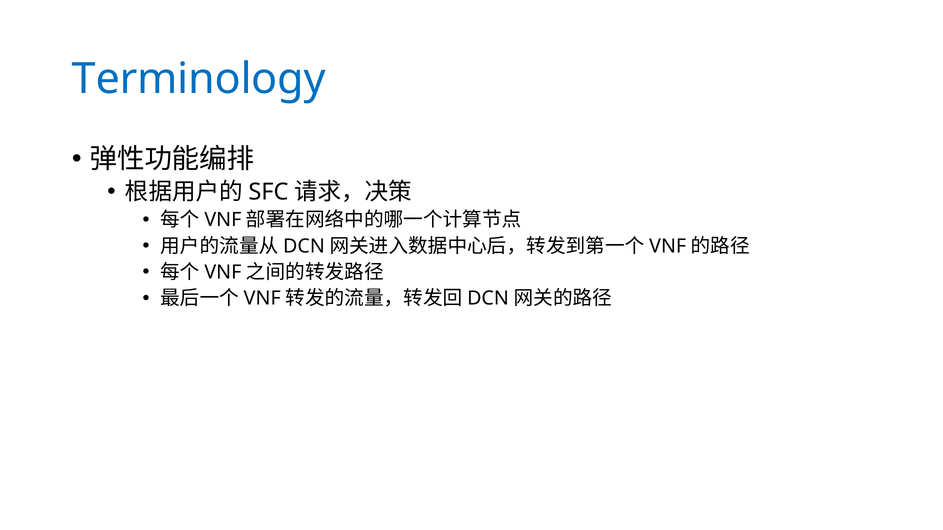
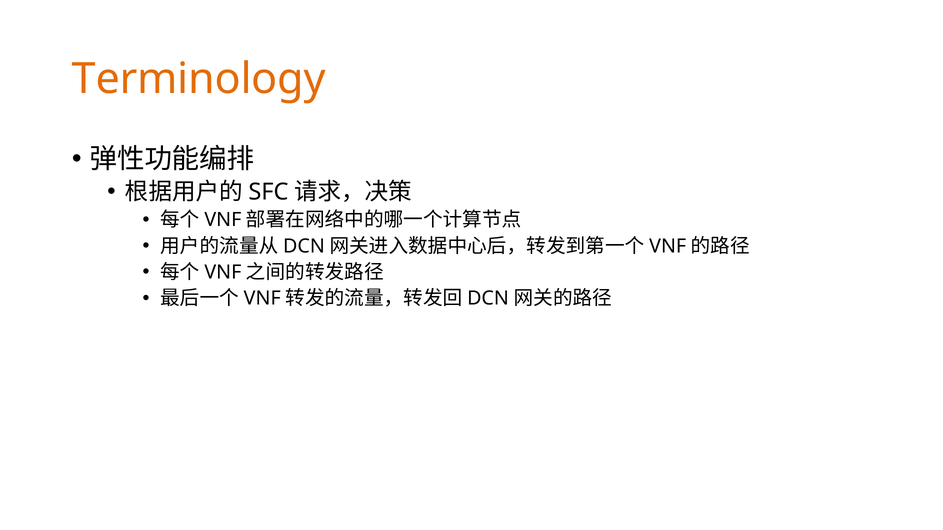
Terminology colour: blue -> orange (199, 79)
